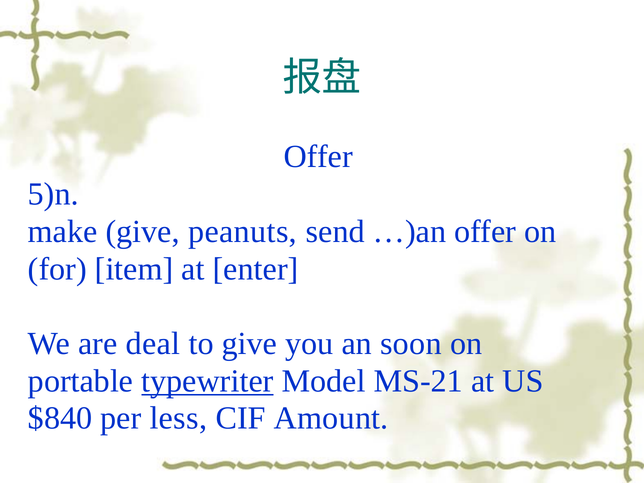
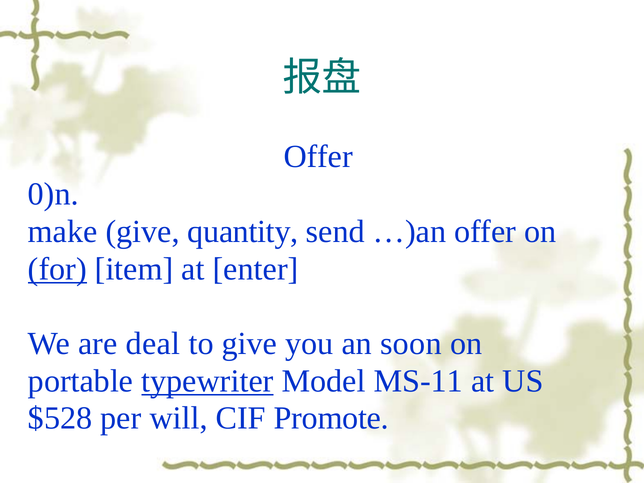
5)n: 5)n -> 0)n (53, 194)
peanuts: peanuts -> quantity (243, 232)
for underline: none -> present (57, 269)
MS-21: MS-21 -> MS-11 (418, 381)
$840: $840 -> $528 (60, 418)
less: less -> will (179, 418)
Amount: Amount -> Promote (331, 418)
